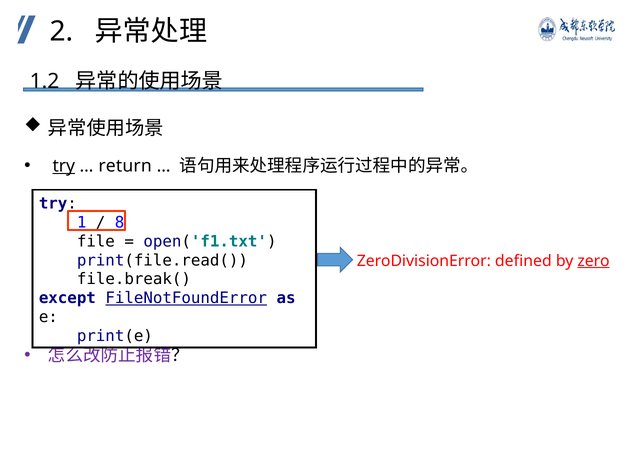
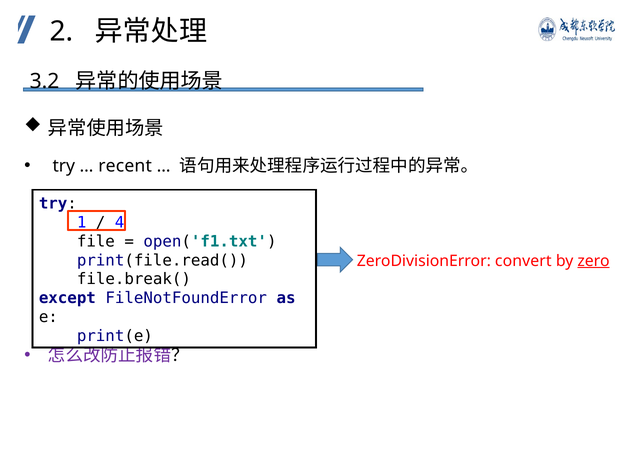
1.2: 1.2 -> 3.2 (45, 81)
try underline: present -> none (64, 166)
return: return -> recent (125, 166)
8: 8 -> 4 (120, 222)
defined: defined -> convert (523, 261)
FileNotFoundError underline: present -> none (186, 298)
